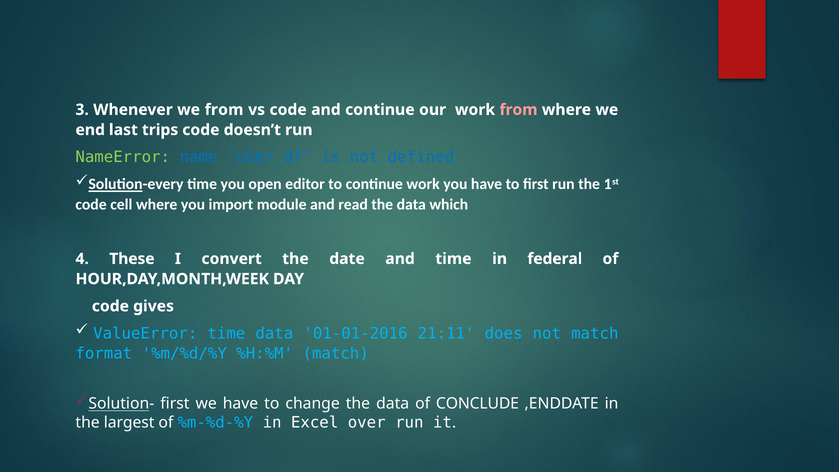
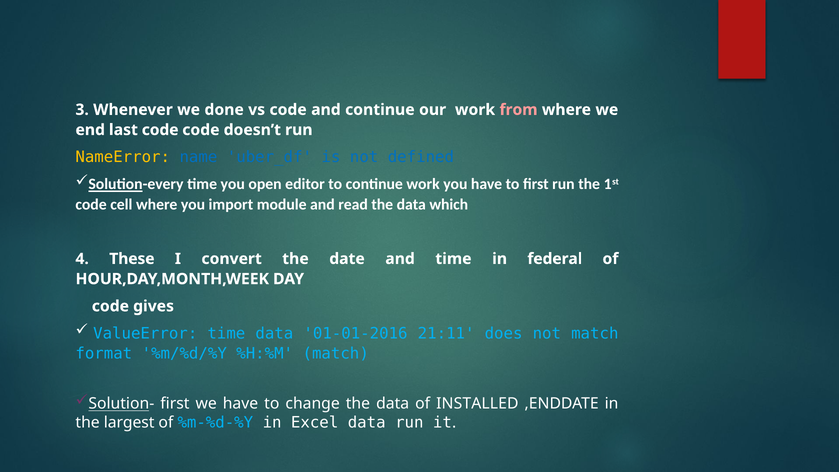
we from: from -> done (224, 110)
last trips: trips -> code (160, 130)
NameError colour: light green -> yellow (123, 157)
CONCLUDE: CONCLUDE -> INSTALLED (477, 403)
Excel over: over -> data (367, 422)
